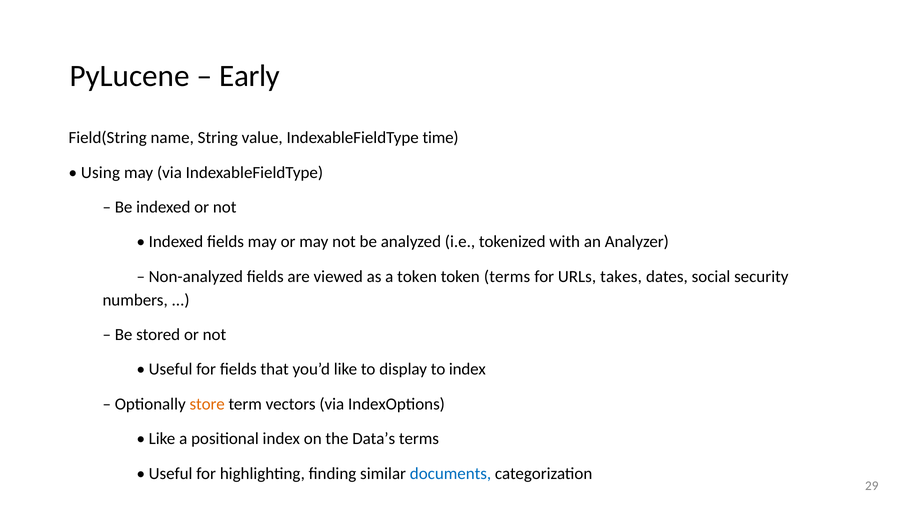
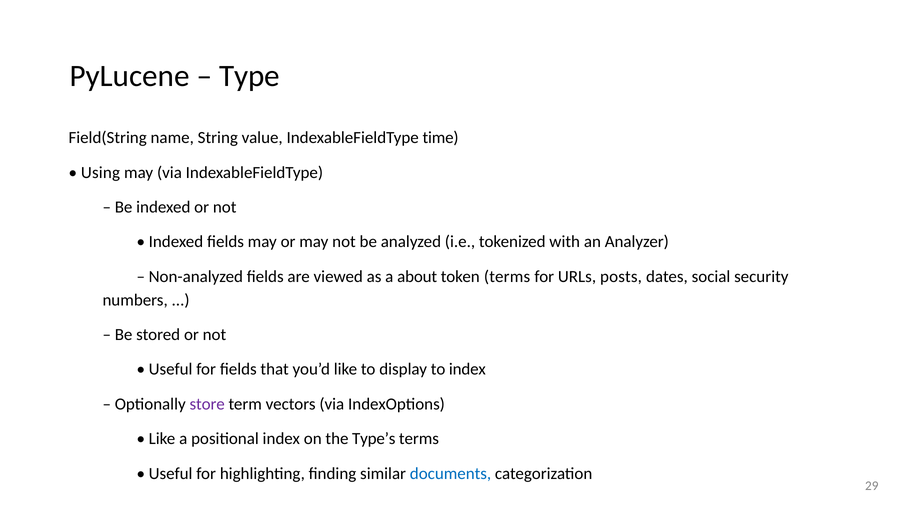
Early: Early -> Type (250, 76)
a token: token -> about (417, 277)
takes: takes -> posts (621, 277)
store colour: orange -> purple (207, 405)
Data’s: Data’s -> Type’s (374, 439)
